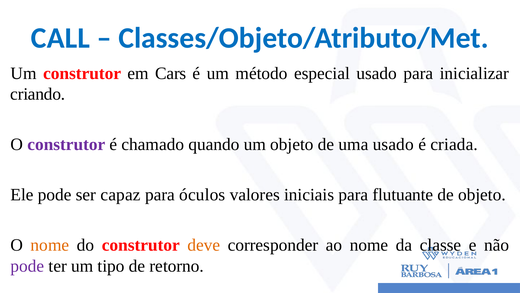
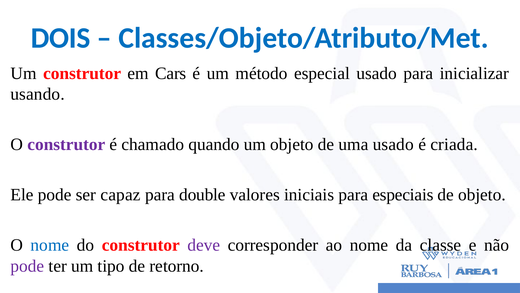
CALL: CALL -> DOIS (61, 38)
criando: criando -> usando (38, 94)
óculos: óculos -> double (202, 195)
flutuante: flutuante -> especiais (403, 195)
nome colour: orange -> blue (50, 245)
deve colour: orange -> purple (204, 245)
